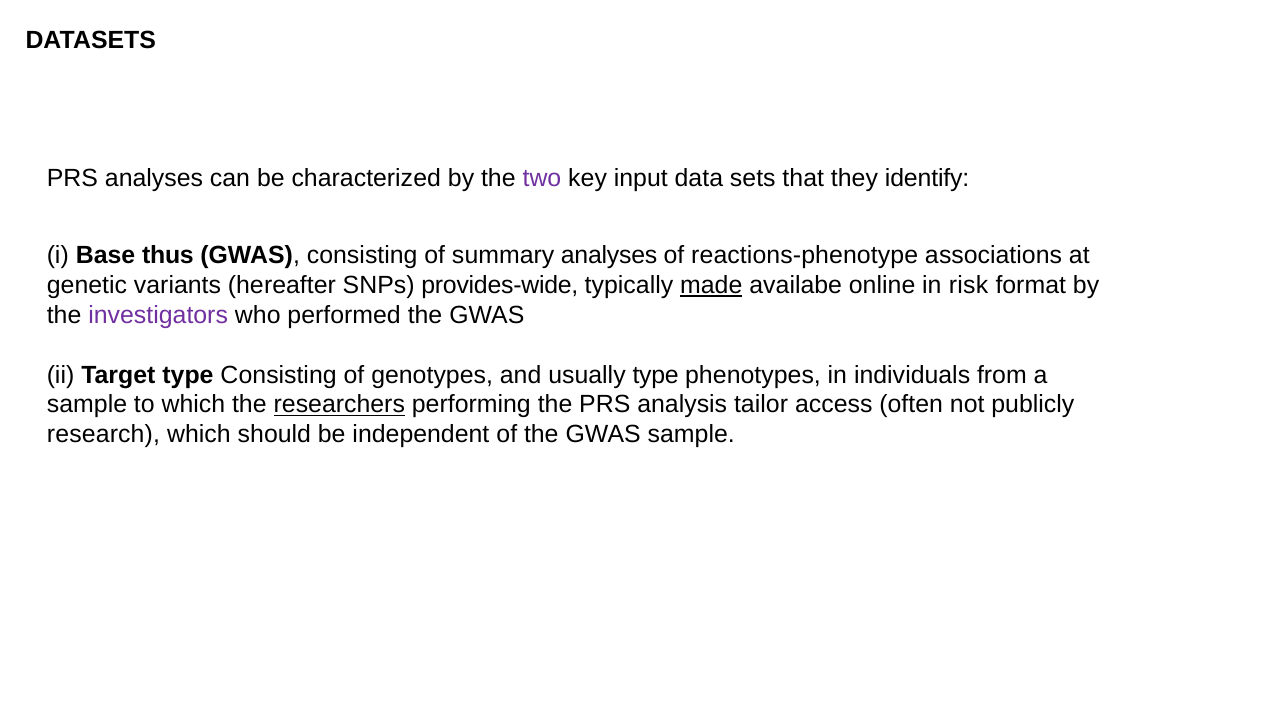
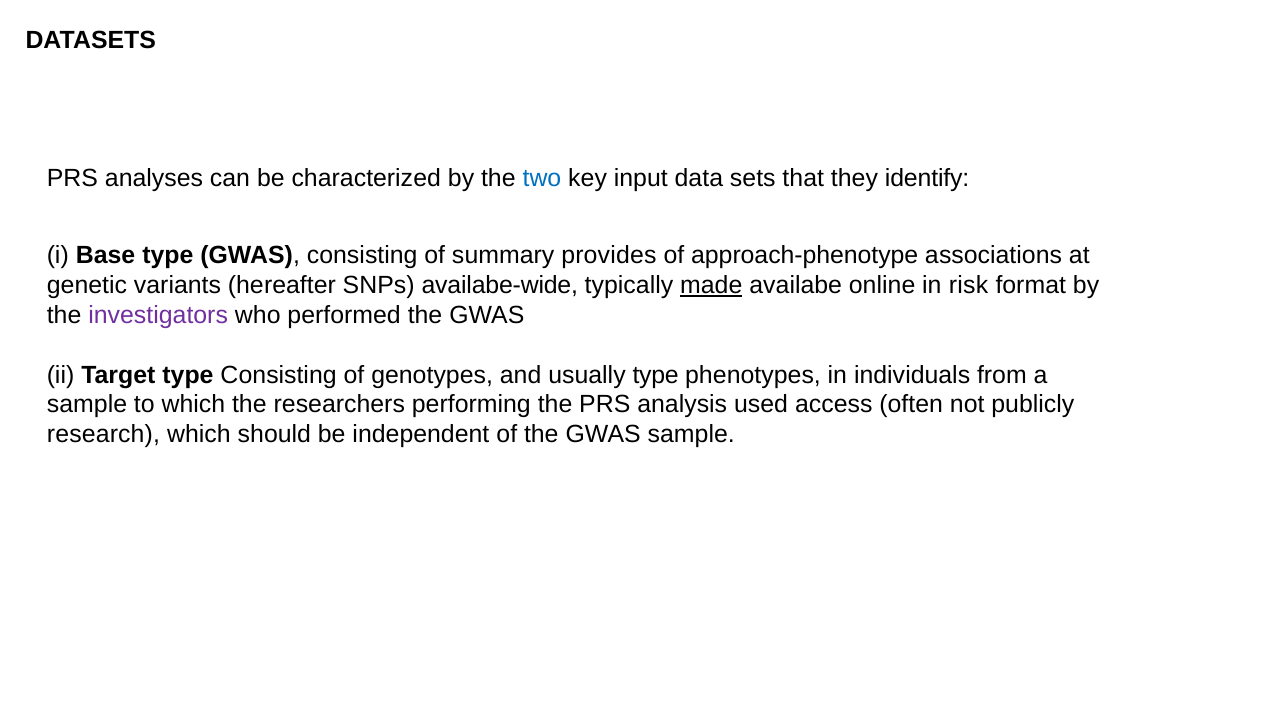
two colour: purple -> blue (542, 179)
Base thus: thus -> type (168, 255)
summary analyses: analyses -> provides (609, 255)
reactions-phenotype: reactions-phenotype -> approach-phenotype (805, 255)
provides-wide: provides-wide -> availabe-wide (500, 285)
researchers underline: present -> none (339, 405)
tailor: tailor -> used (761, 405)
